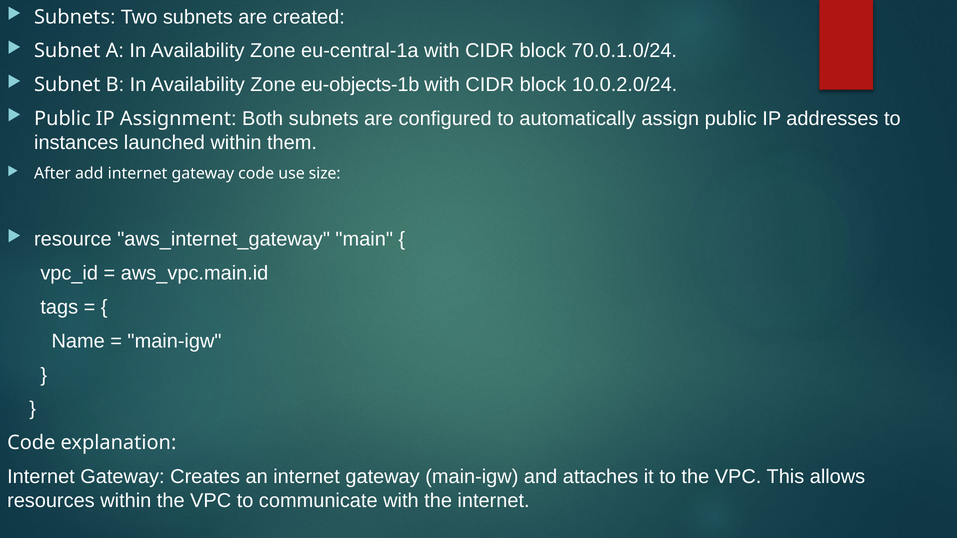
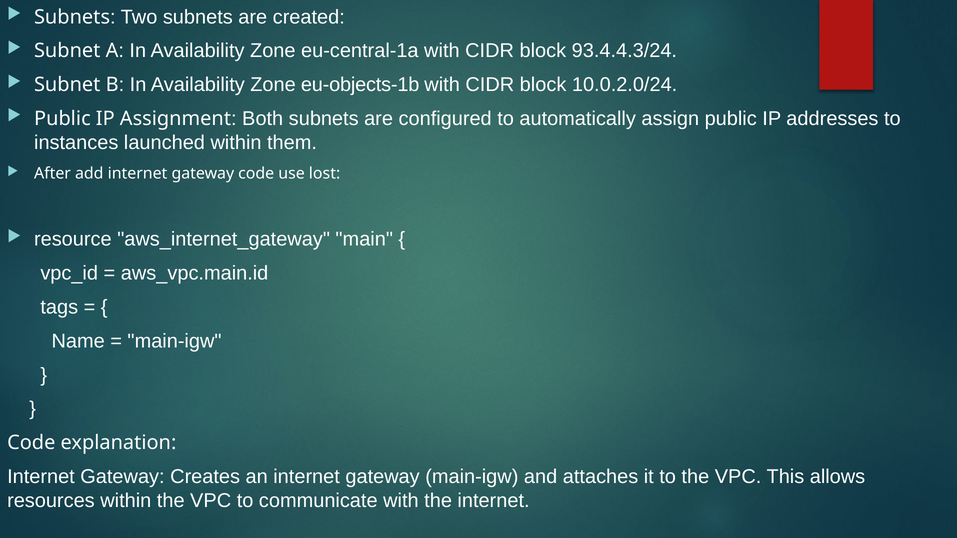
70.0.1.0/24: 70.0.1.0/24 -> 93.4.4.3/24 (624, 51)
size: size -> lost (325, 174)
